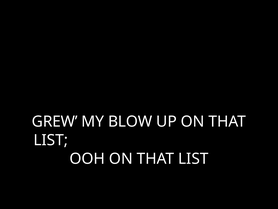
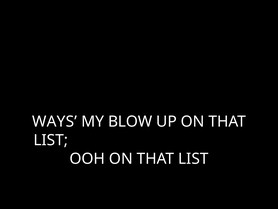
GREW: GREW -> WAYS (55, 121)
